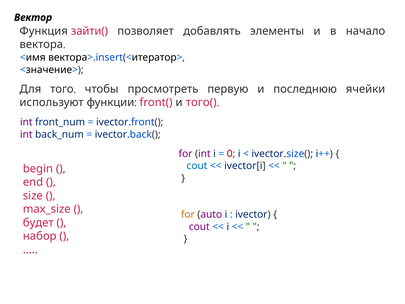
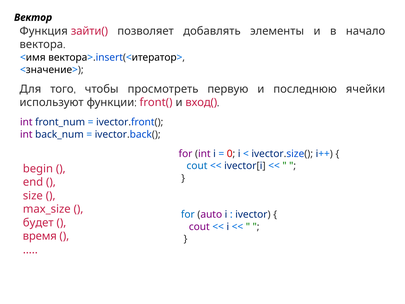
того(: того( -> вход( (201, 103)
for colour: orange -> blue (188, 214)
набор: набор -> время (40, 236)
